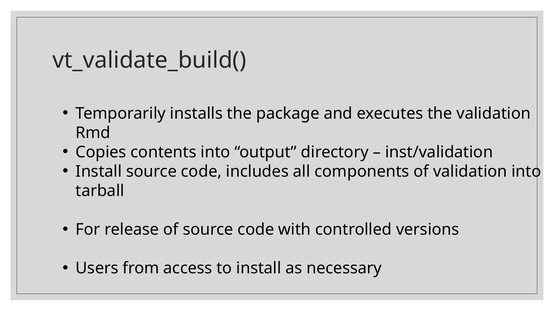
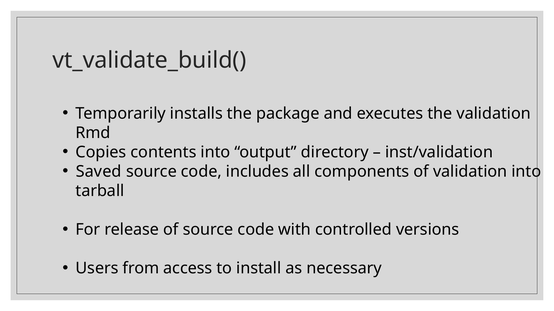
Install: Install -> Saved (99, 172)
